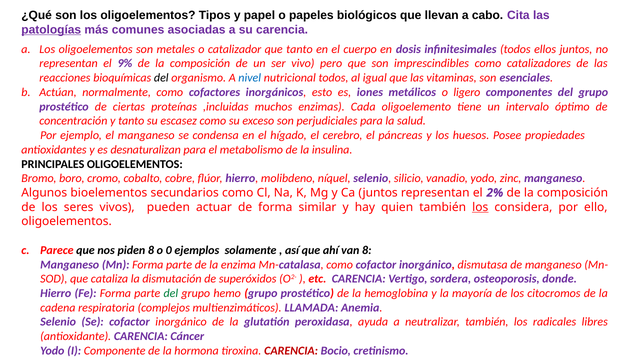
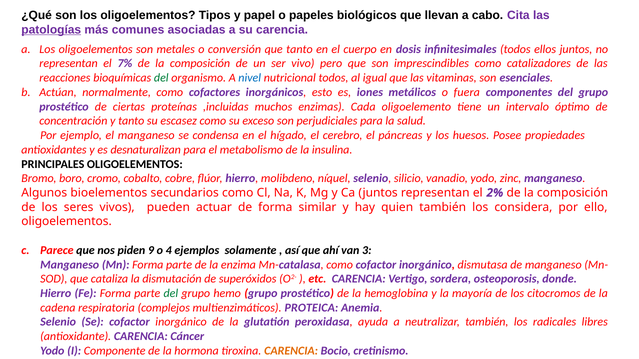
catalizador: catalizador -> conversión (235, 49)
9%: 9% -> 7% (125, 64)
del colour: black -> green (161, 78)
ligero: ligero -> fuera (467, 92)
los underline: present -> none (480, 207)
piden 8: 8 -> 9 (151, 251)
0: 0 -> 4 (169, 251)
van 8: 8 -> 3 (367, 251)
LLAMADA: LLAMADA -> PROTEICA (311, 308)
CARENCIA colour: red -> orange (291, 351)
